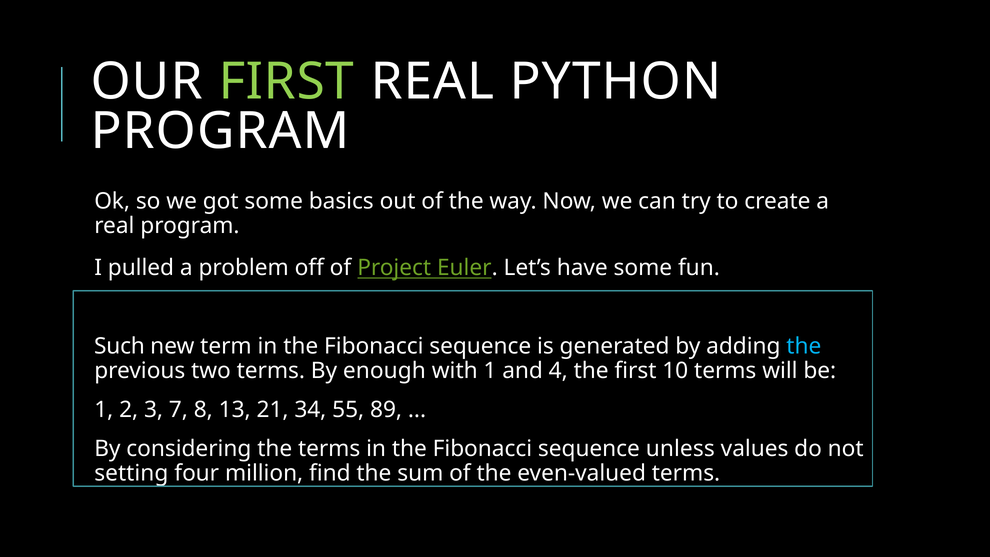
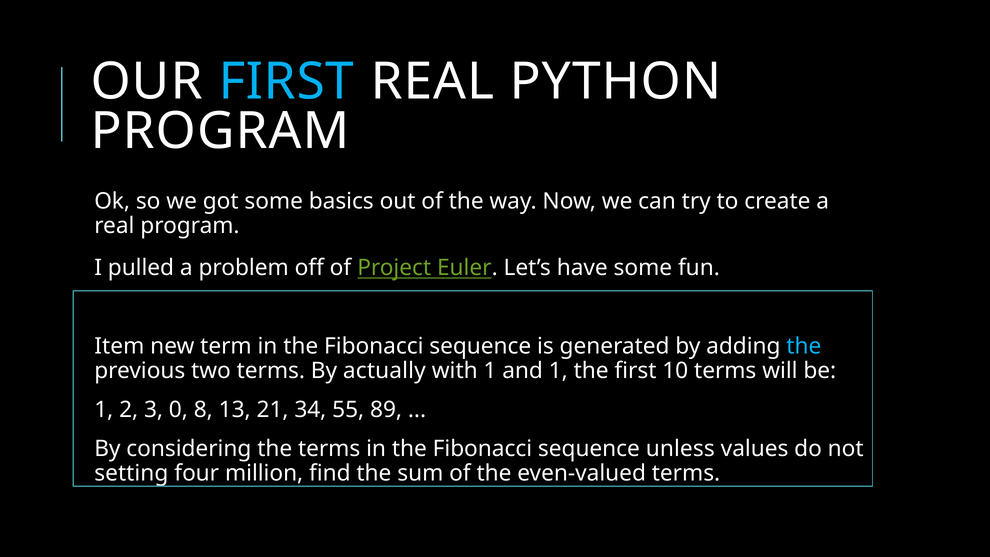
FIRST colour: light green -> light blue (286, 81)
Such: Such -> Item (119, 346)
enough: enough -> actually (384, 371)
and 4: 4 -> 1 (558, 371)
7: 7 -> 0 (178, 409)
